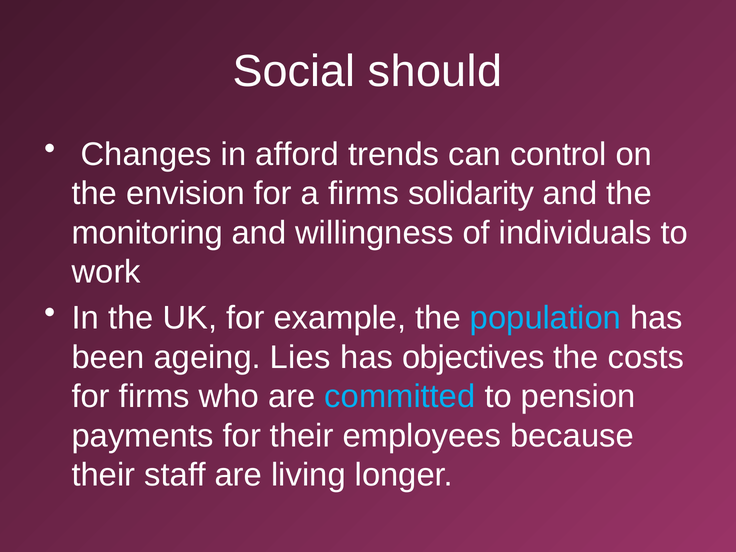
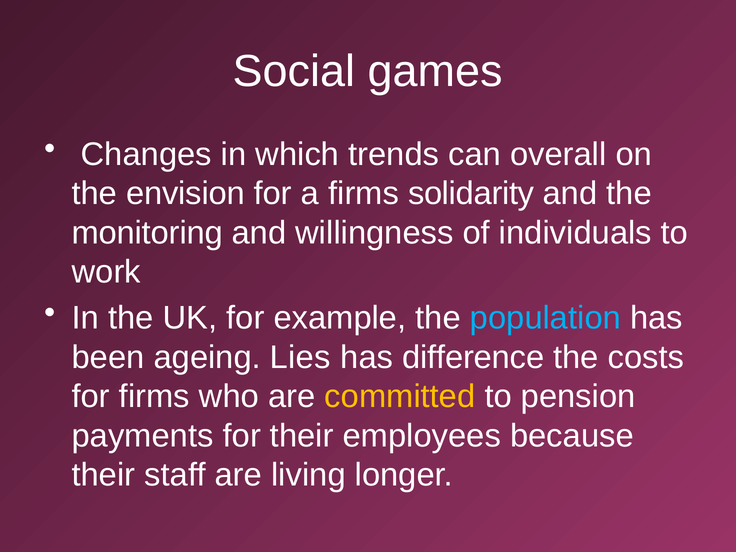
should: should -> games (435, 71)
afford: afford -> which (297, 154)
control: control -> overall (558, 154)
objectives: objectives -> difference (473, 357)
committed colour: light blue -> yellow (400, 397)
